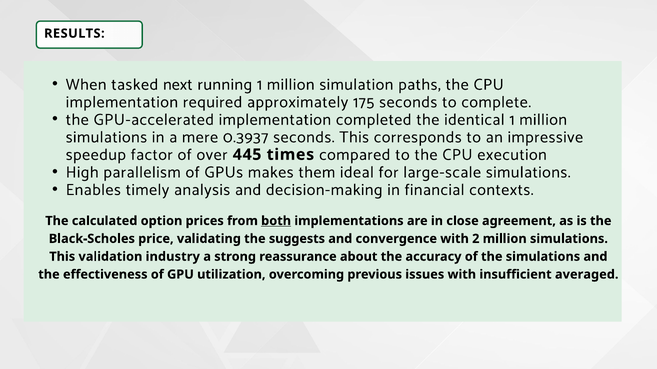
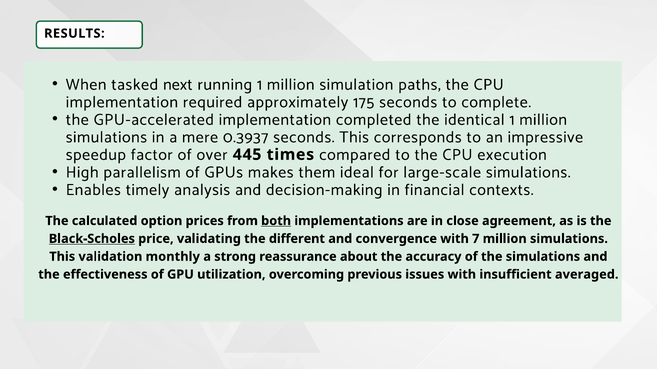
Black-Scholes underline: none -> present (92, 239)
suggests: suggests -> different (297, 239)
2: 2 -> 7 (476, 239)
industry: industry -> monthly (173, 257)
